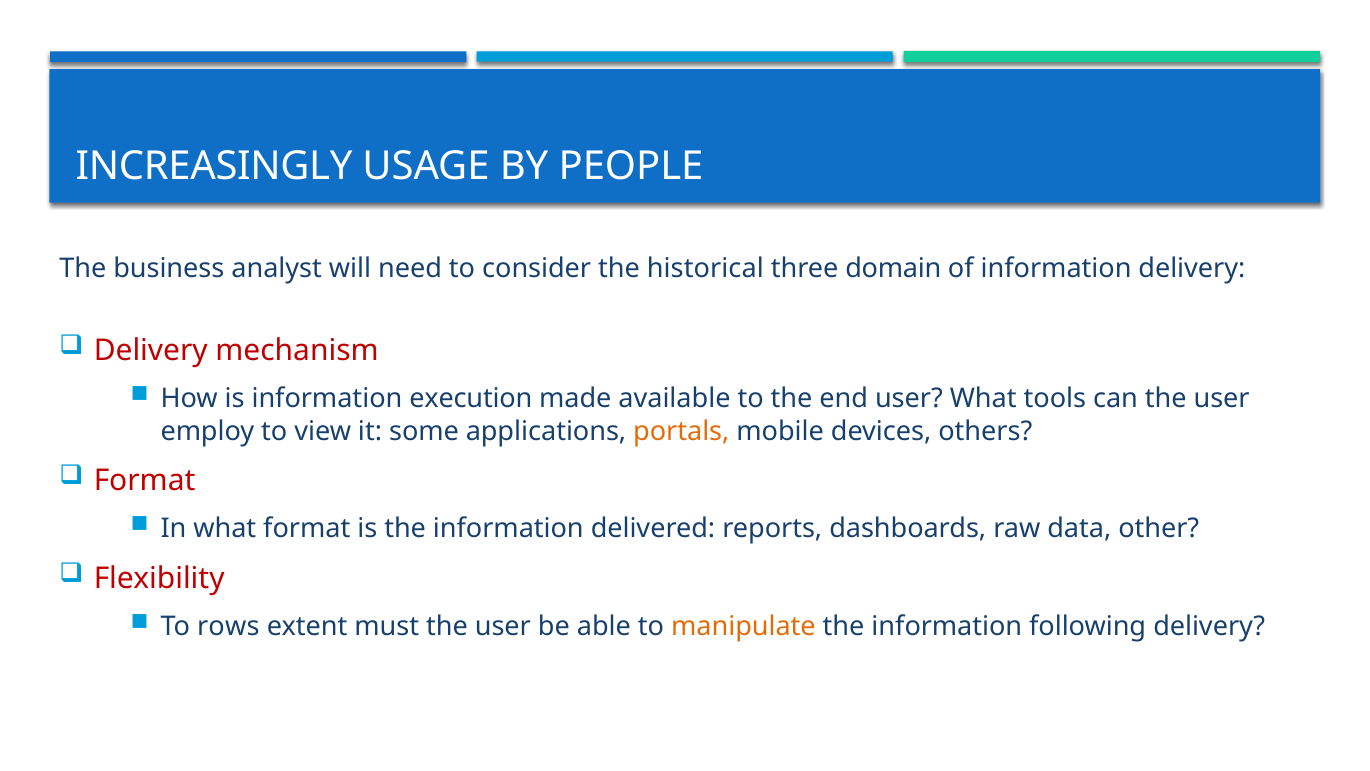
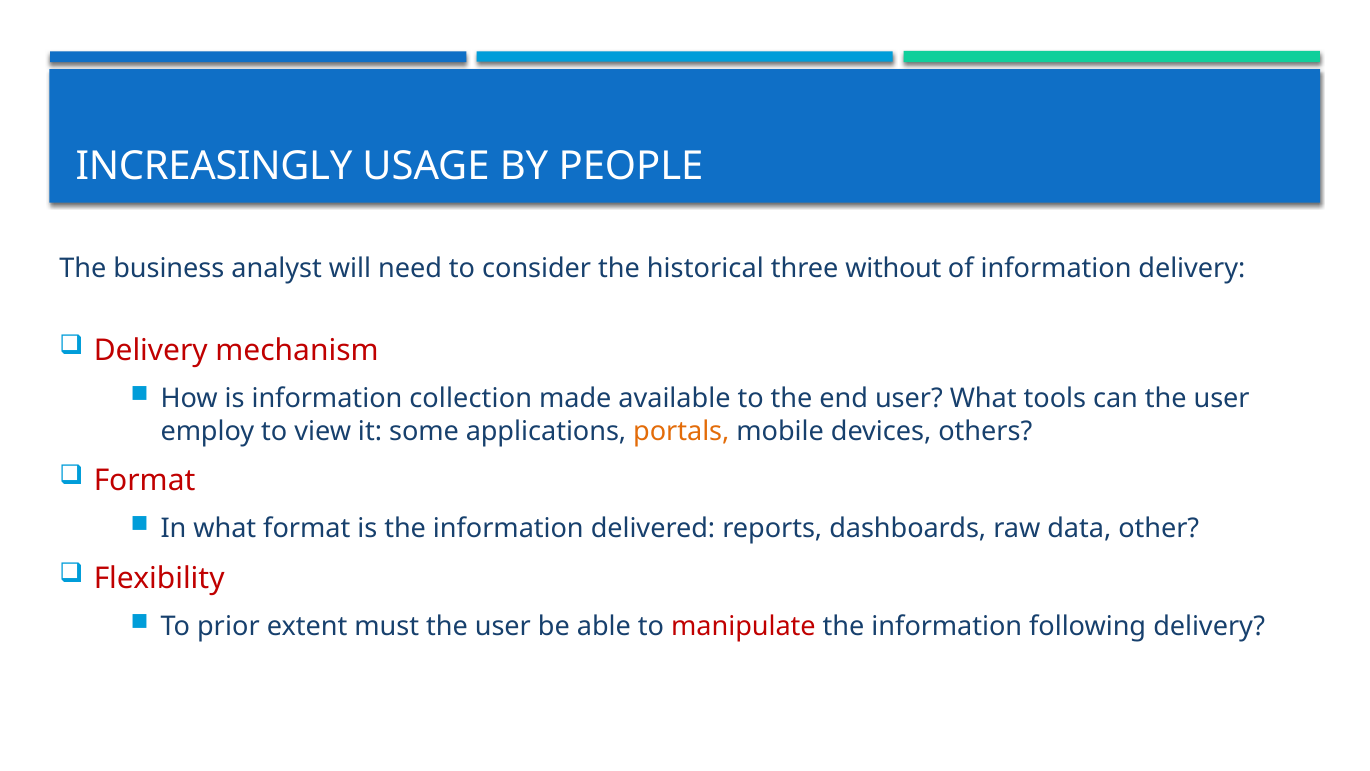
domain: domain -> without (893, 268)
execution: execution -> collection (471, 398)
rows: rows -> prior (228, 626)
manipulate colour: orange -> red (743, 626)
